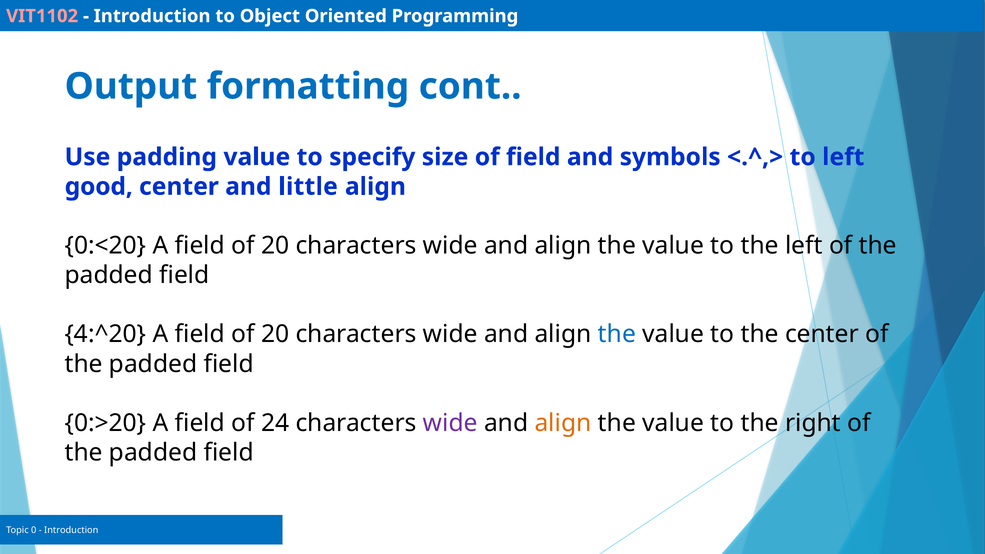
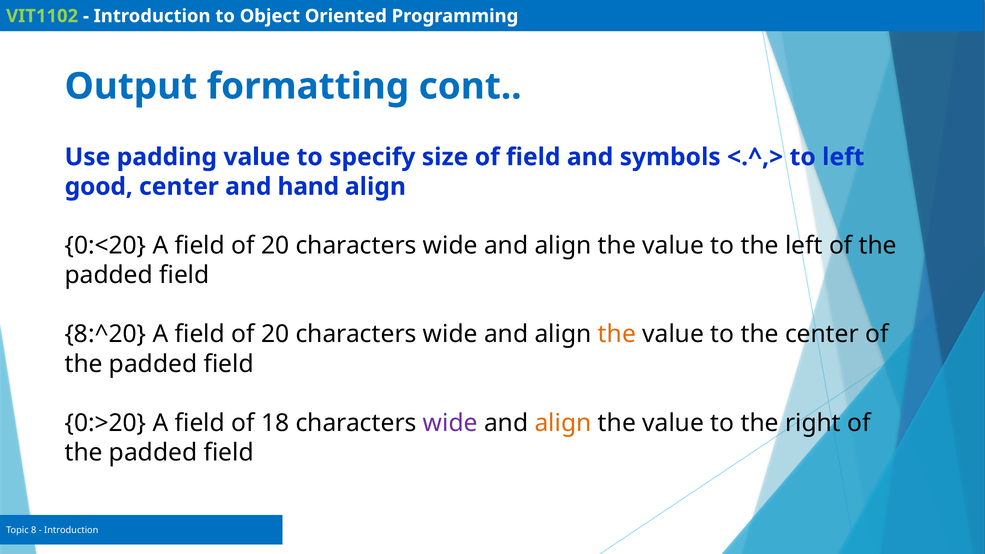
VIT1102 colour: pink -> light green (42, 16)
little: little -> hand (308, 187)
4:^20: 4:^20 -> 8:^20 (105, 334)
the colour: blue -> orange (617, 334)
24: 24 -> 18 (275, 423)
0: 0 -> 8 (34, 530)
